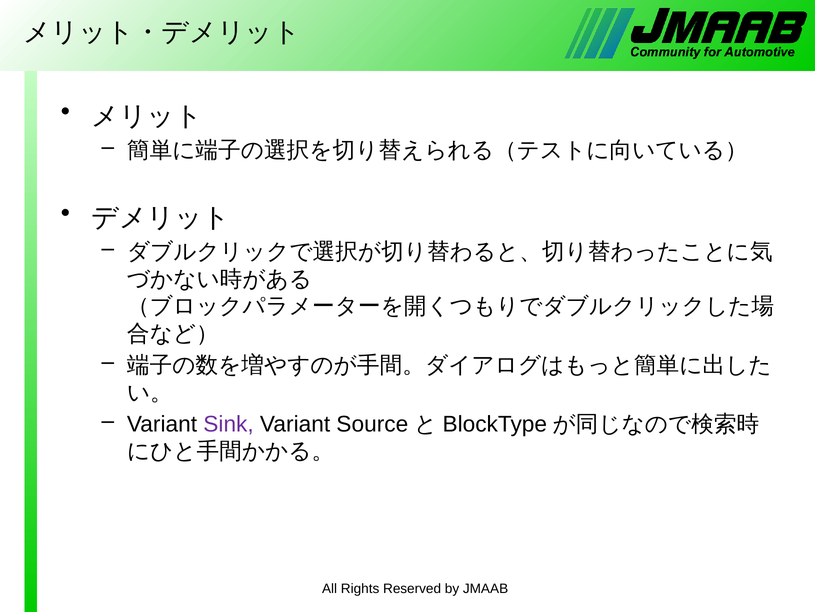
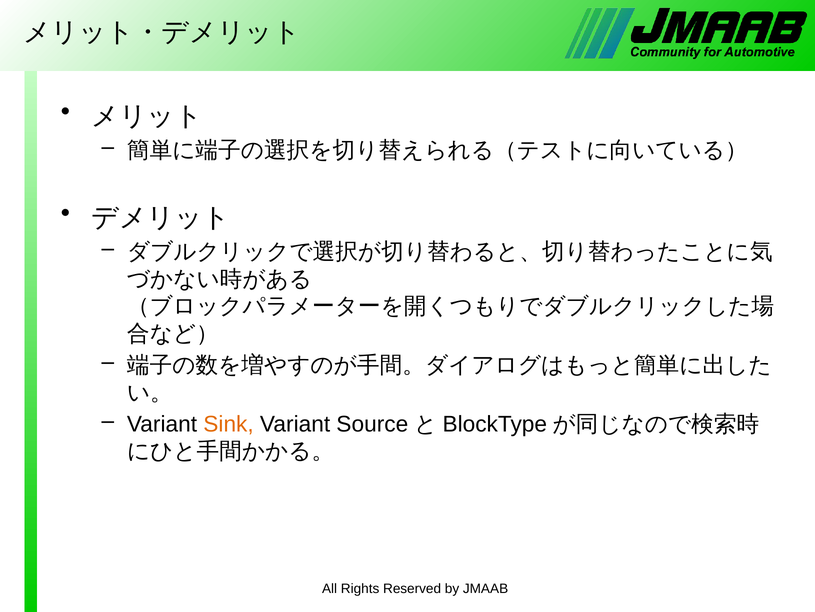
Sink colour: purple -> orange (229, 424)
